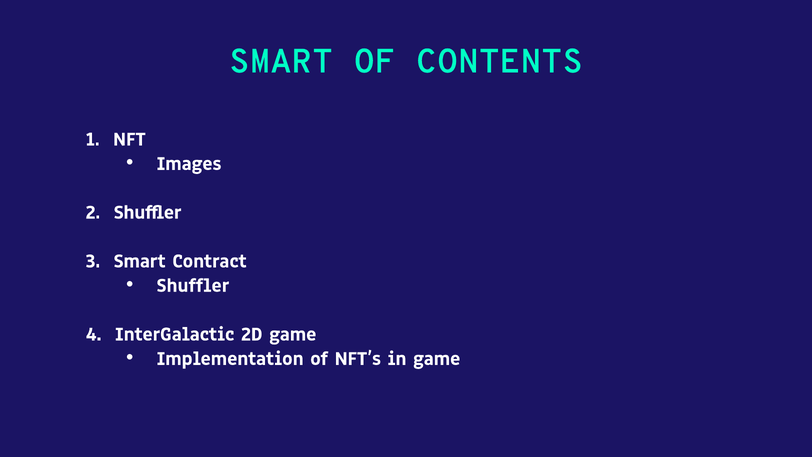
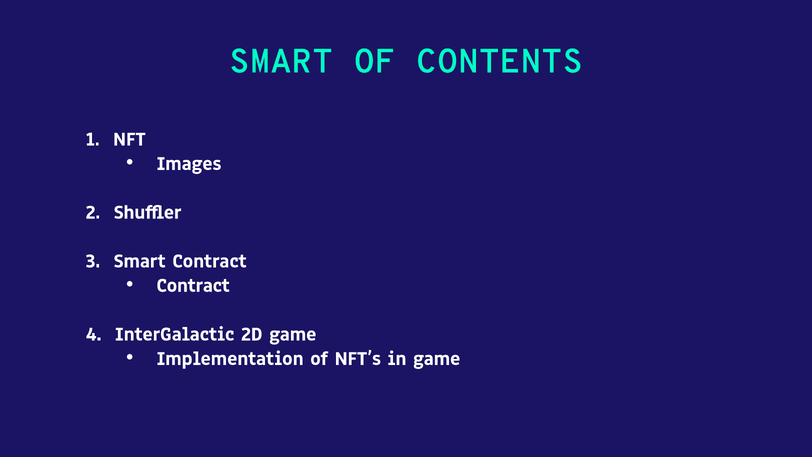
Shuffler: Shuffler -> Contract (193, 285)
